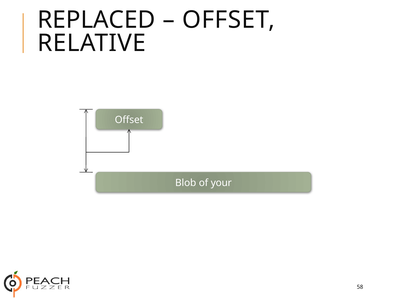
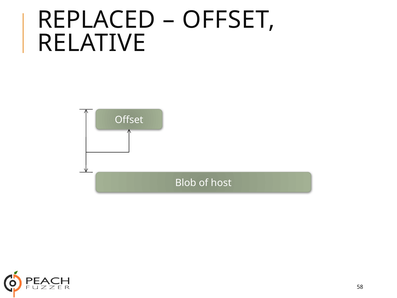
your: your -> host (221, 183)
